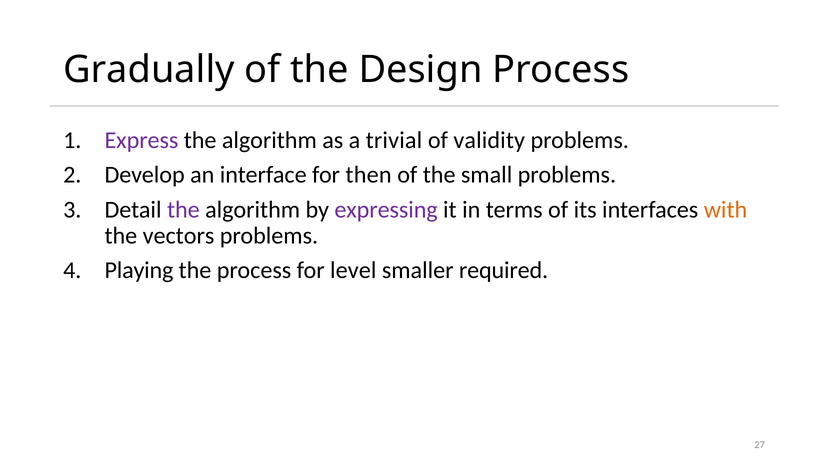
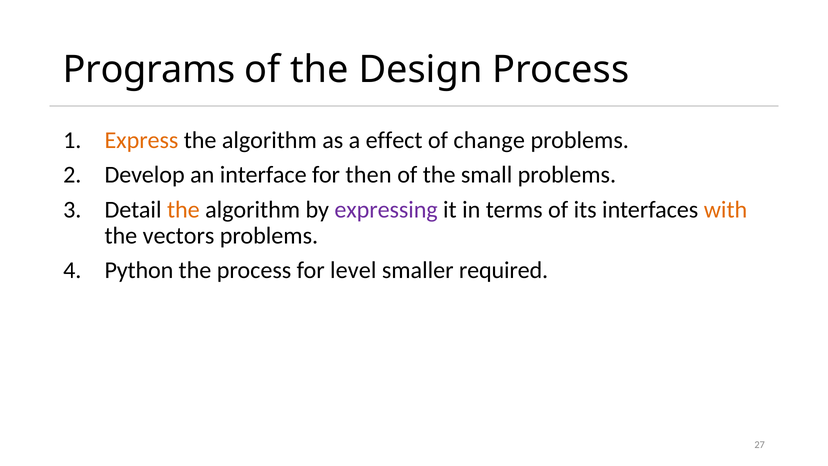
Gradually: Gradually -> Programs (149, 70)
Express colour: purple -> orange (141, 140)
trivial: trivial -> effect (394, 140)
validity: validity -> change (489, 140)
the colour: purple -> orange (183, 209)
Playing: Playing -> Python (139, 270)
